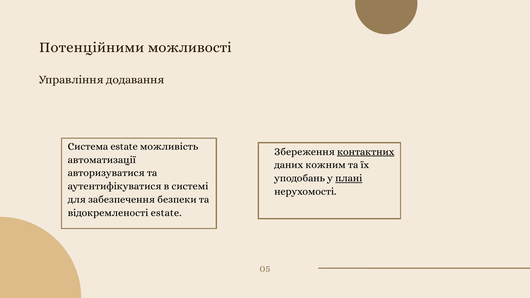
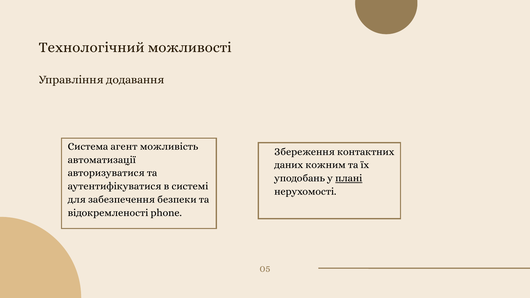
Потенційними: Потенційними -> Технологічний (92, 47)
Система estate: estate -> агент (124, 147)
контактних underline: present -> none (366, 152)
відокремленості estate: estate -> phone (166, 213)
